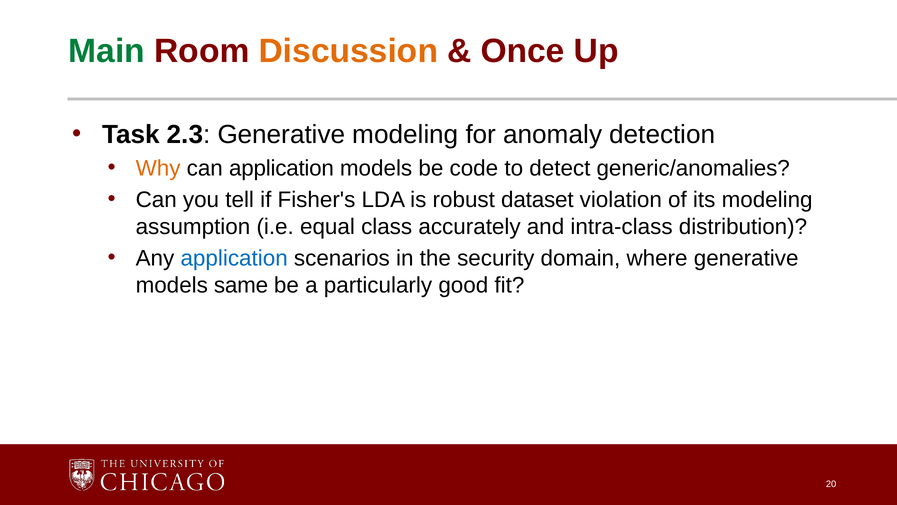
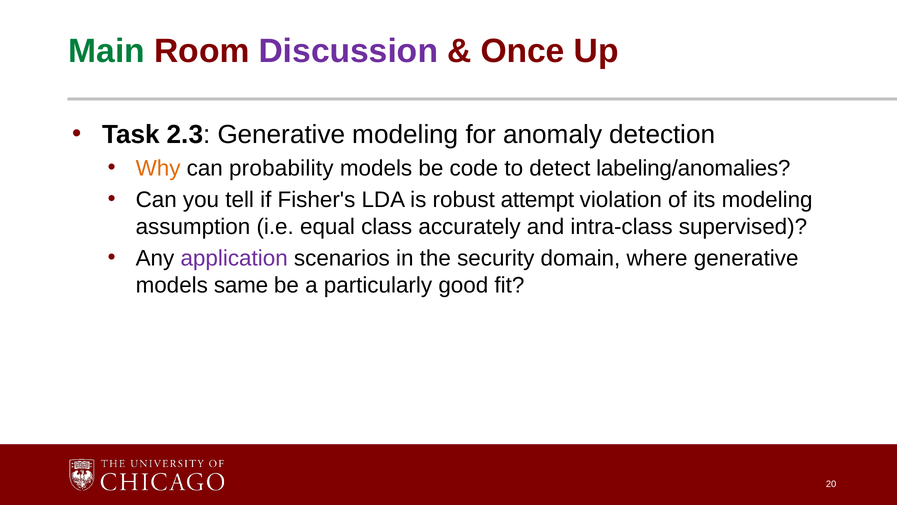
Discussion colour: orange -> purple (348, 51)
can application: application -> probability (281, 168)
generic/anomalies: generic/anomalies -> labeling/anomalies (693, 168)
dataset: dataset -> attempt (537, 200)
distribution: distribution -> supervised (743, 226)
application colour: blue -> purple (234, 258)
